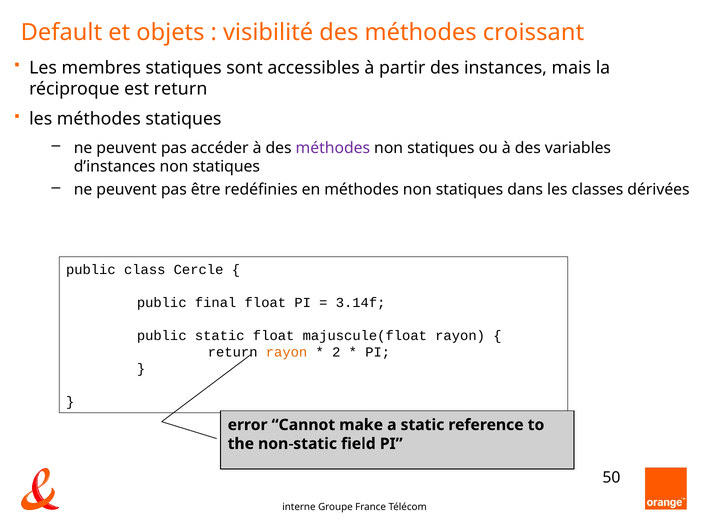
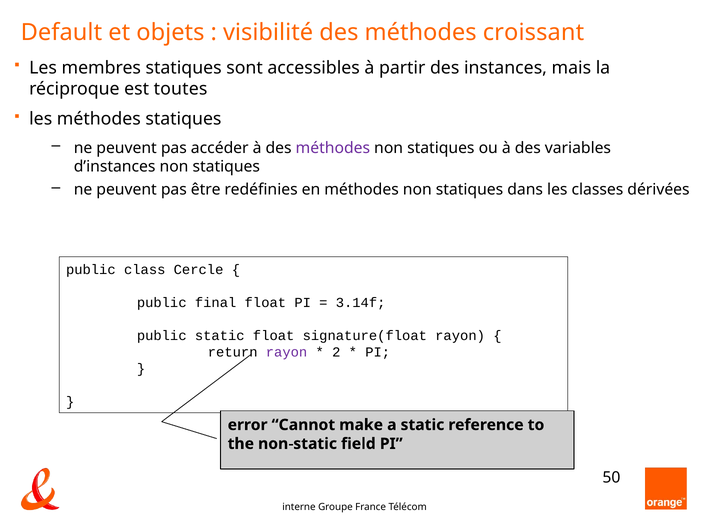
est return: return -> toutes (181, 89)
majuscule(float: majuscule(float -> signature(float (365, 336)
rayon colour: orange -> purple (287, 353)
